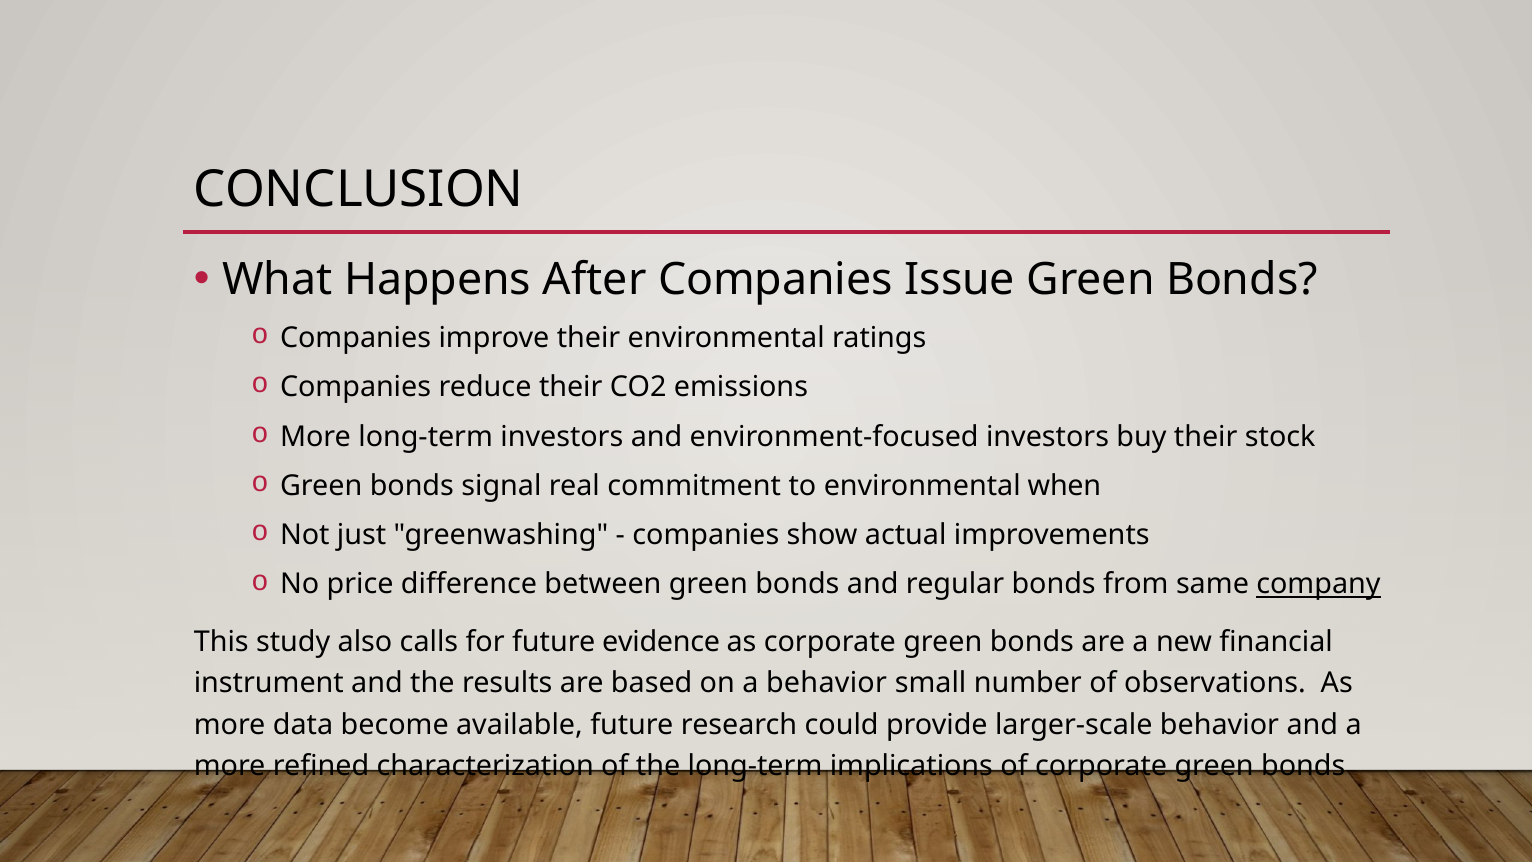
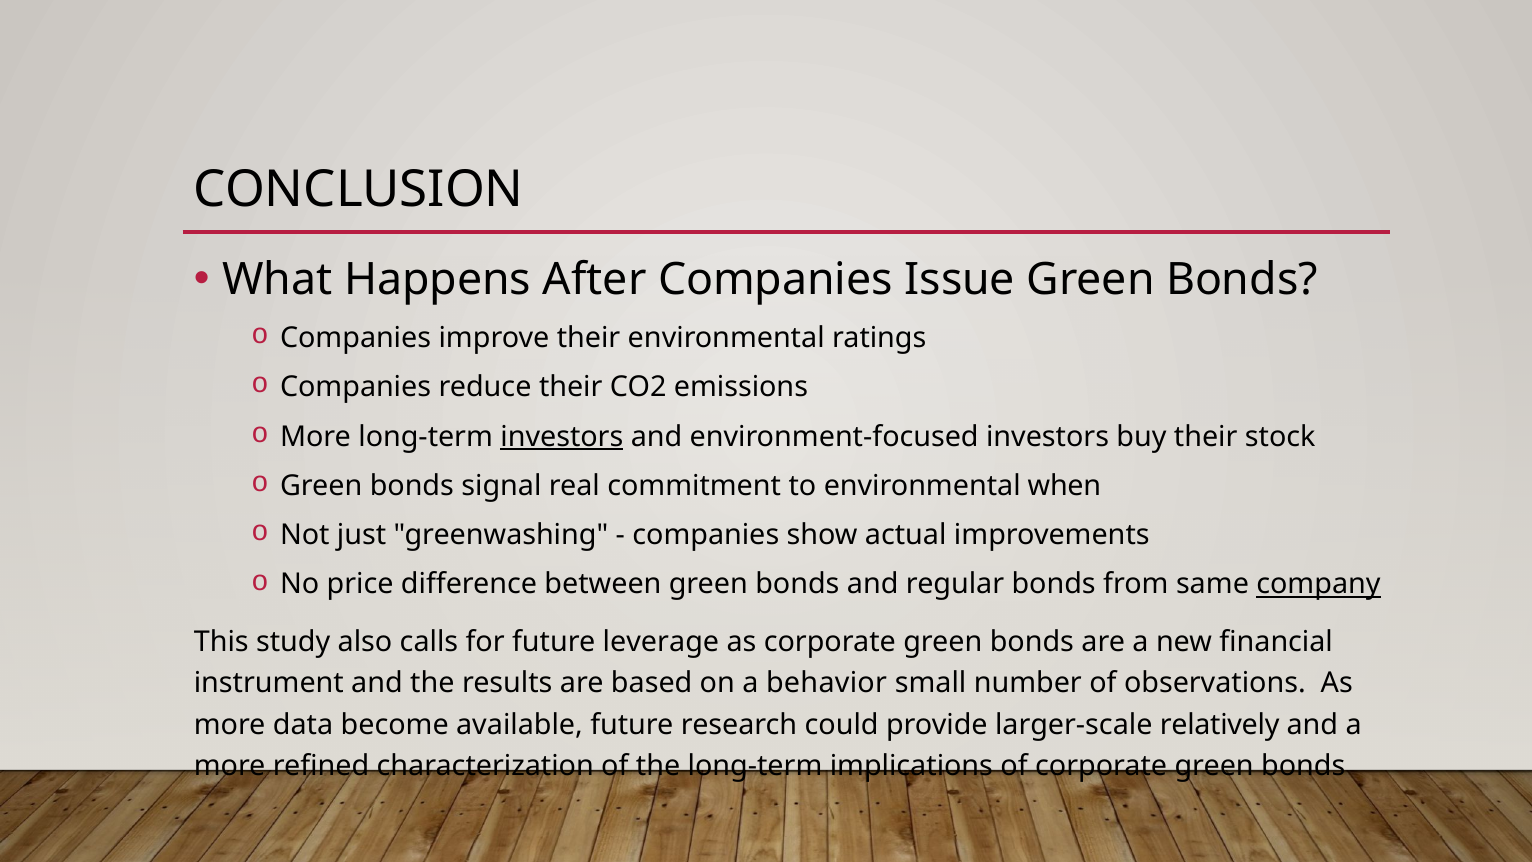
investors underline: none -> present (562, 436)
evidence: evidence -> leverage (661, 642)
larger-scale behavior: behavior -> relatively (1220, 724)
